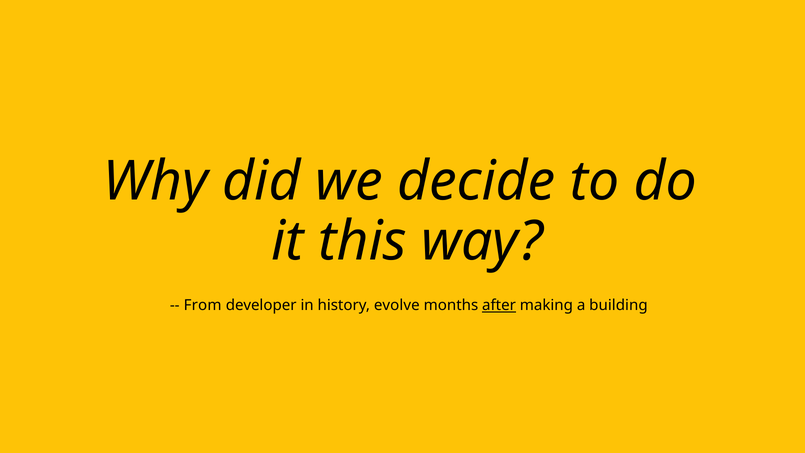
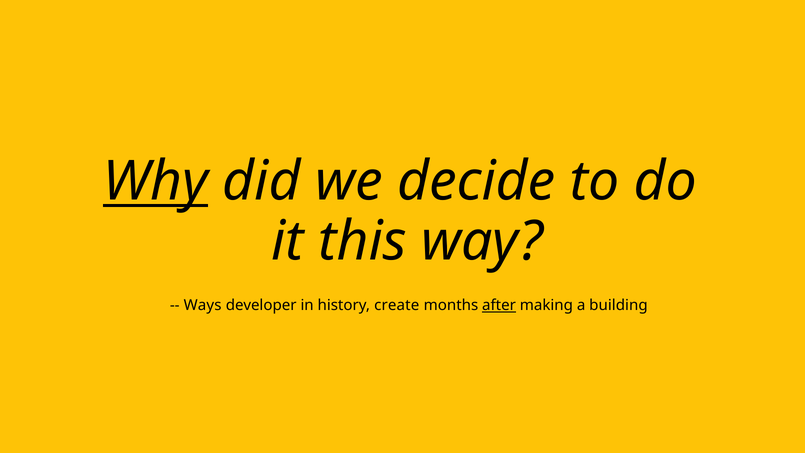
Why underline: none -> present (155, 182)
From: From -> Ways (203, 305)
evolve: evolve -> create (397, 305)
